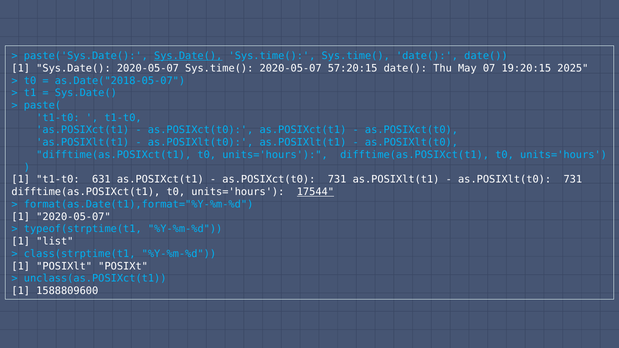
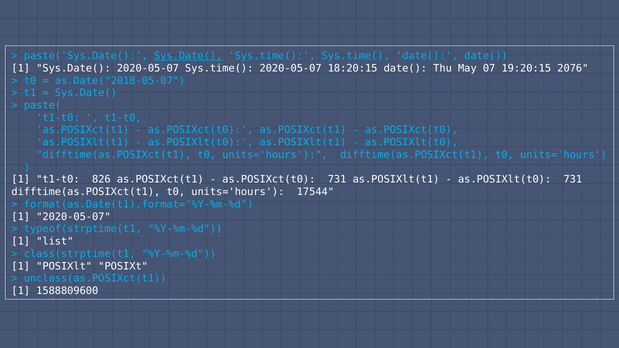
57:20:15: 57:20:15 -> 18:20:15 (353, 68)
2025: 2025 -> 2076 (573, 68)
631: 631 -> 826 (101, 180)
17544 underline: present -> none (315, 192)
